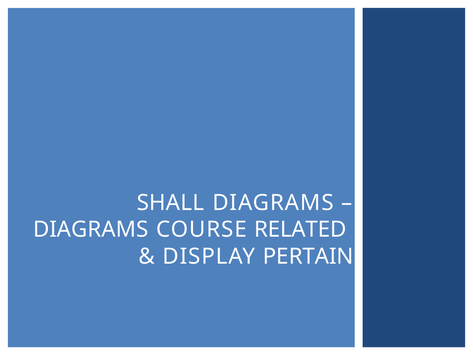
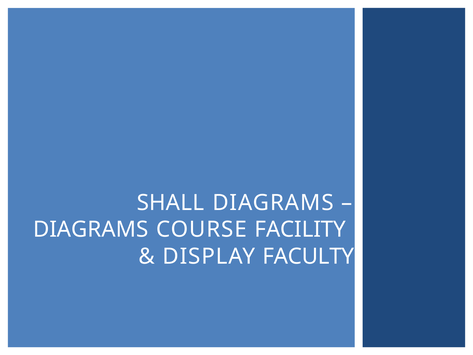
RELATED: RELATED -> FACILITY (300, 229)
PERTAIN: PERTAIN -> FACULTY (308, 256)
